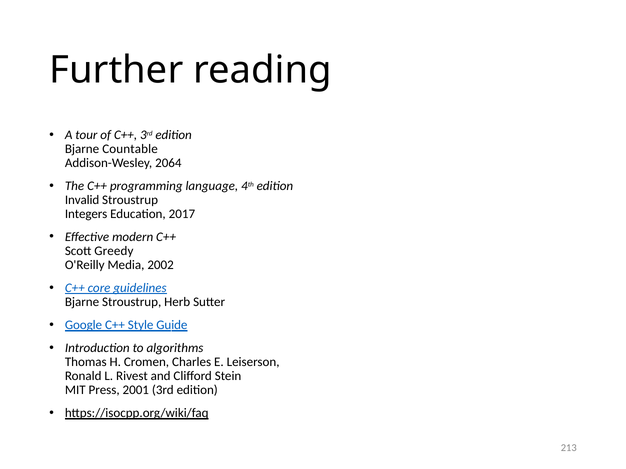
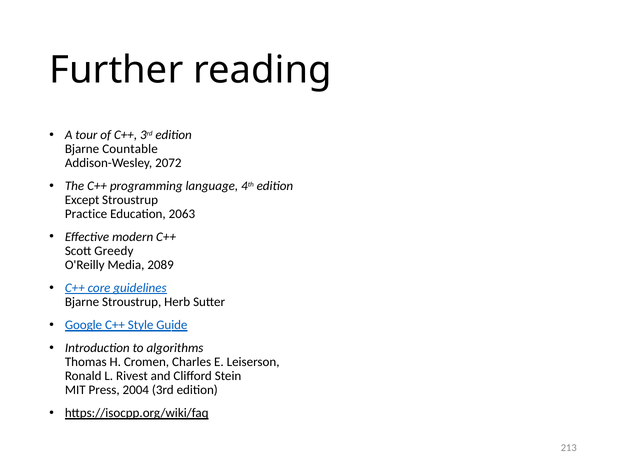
2064: 2064 -> 2072 (168, 163)
Invalid: Invalid -> Except (82, 200)
Integers: Integers -> Practice (86, 214)
2017: 2017 -> 2063 (182, 214)
2002: 2002 -> 2089 (161, 265)
2001: 2001 -> 2004 (136, 391)
